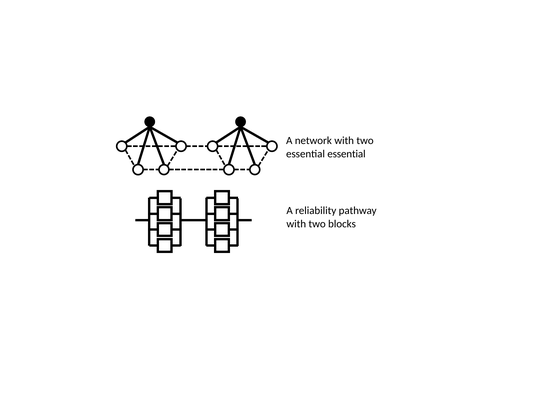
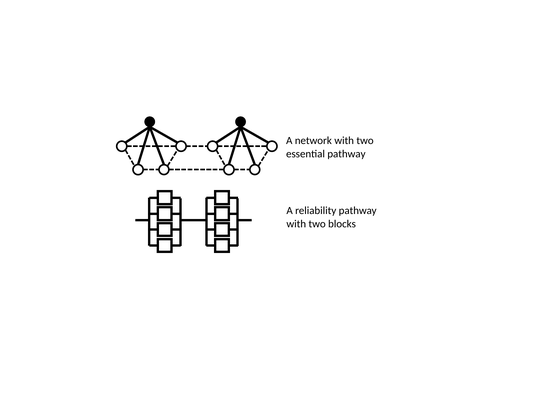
essential essential: essential -> pathway (346, 154)
